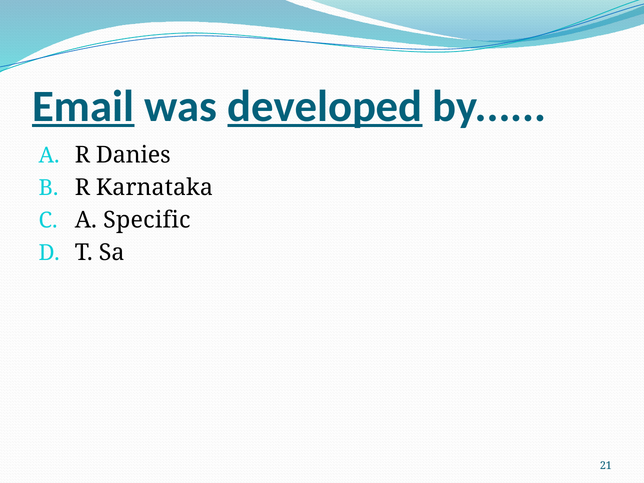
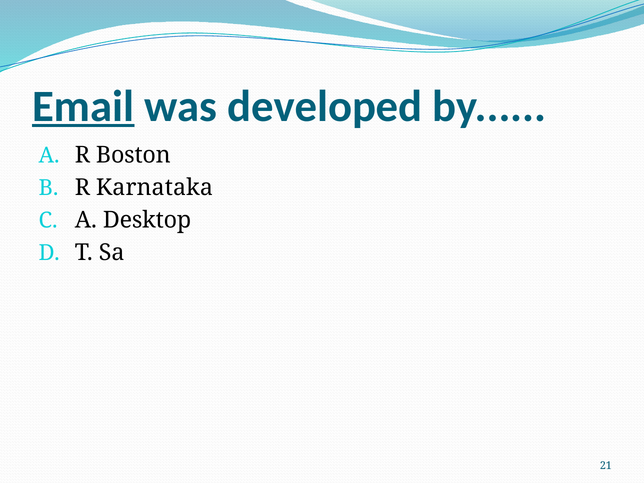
developed underline: present -> none (325, 106)
Danies: Danies -> Boston (133, 155)
Specific: Specific -> Desktop (147, 220)
